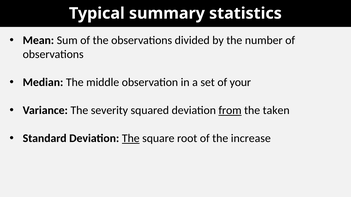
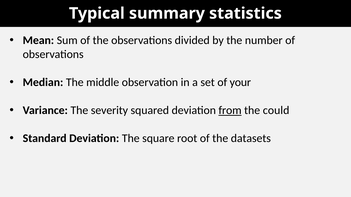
taken: taken -> could (276, 111)
The underline: present -> none (131, 139)
increase: increase -> datasets (251, 139)
